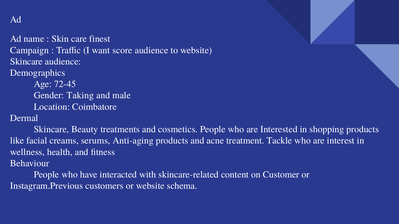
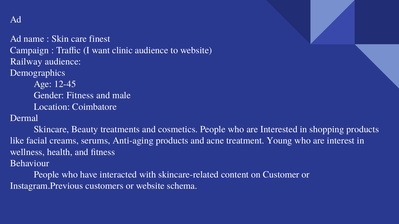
score: score -> clinic (122, 50)
Skincare: Skincare -> Railway (26, 62)
72-45: 72-45 -> 12-45 (65, 84)
Gender Taking: Taking -> Fitness (80, 96)
Tackle: Tackle -> Young (279, 141)
